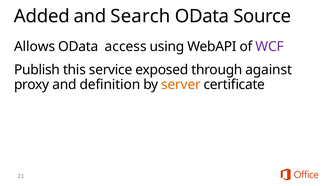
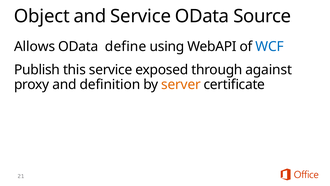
Added: Added -> Object (42, 16)
and Search: Search -> Service (141, 16)
access: access -> define (126, 47)
WCF colour: purple -> blue (270, 47)
